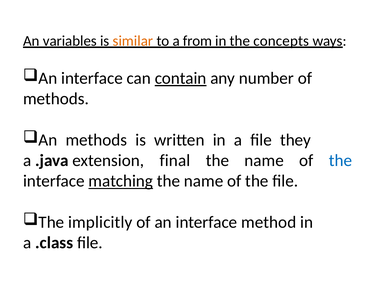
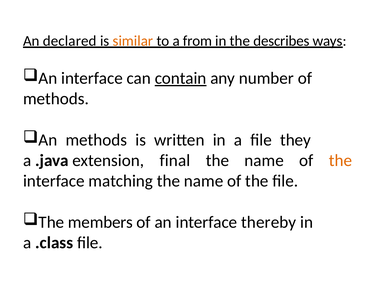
variables: variables -> declared (70, 41)
concepts: concepts -> describes (281, 41)
the colour: blue -> orange (340, 160)
matching underline: present -> none (121, 181)
implicitly: implicitly -> members (100, 222)
method: method -> thereby (269, 222)
